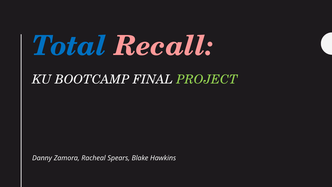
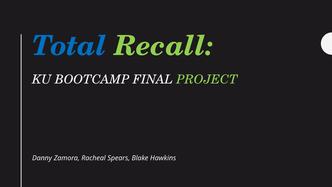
Recall colour: pink -> light green (164, 46)
